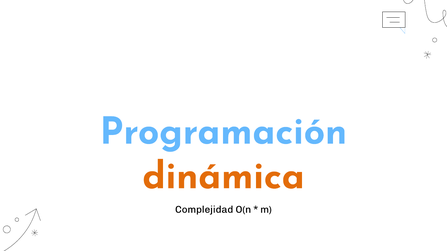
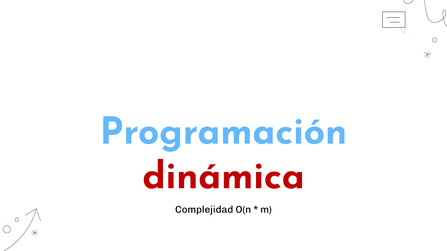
dinámica colour: orange -> red (223, 176)
